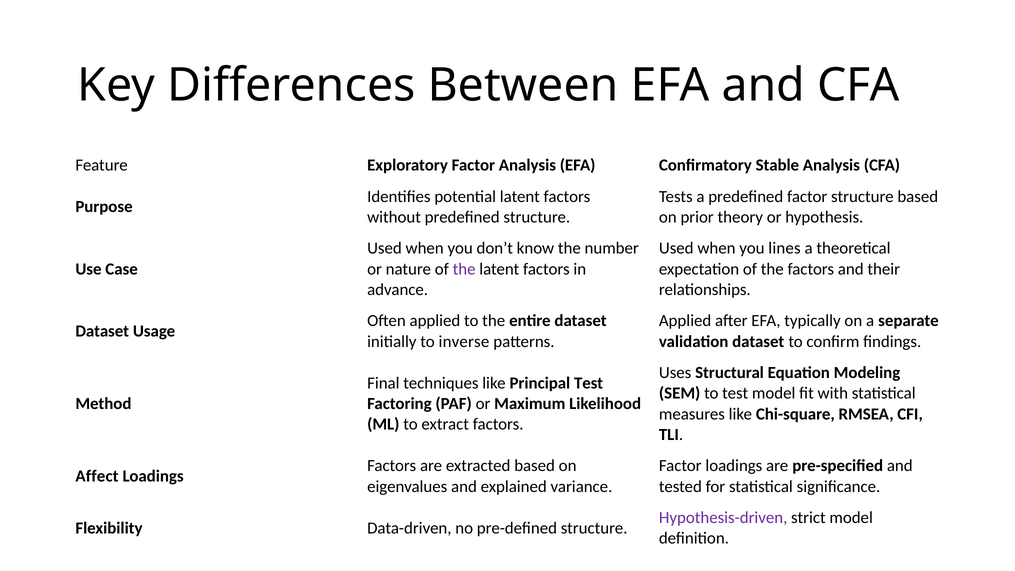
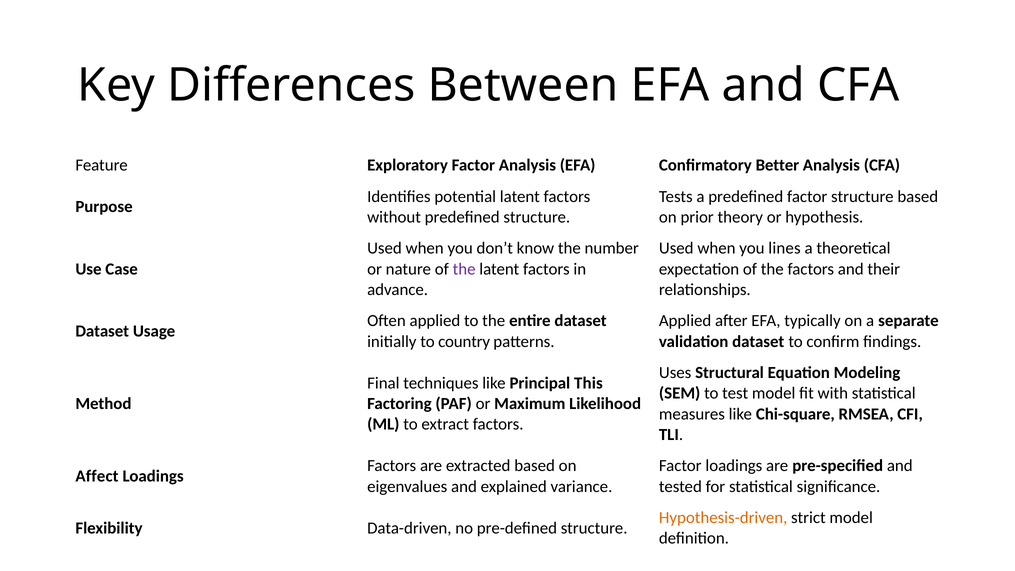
Stable: Stable -> Better (777, 165)
inverse: inverse -> country (464, 341)
Principal Test: Test -> This (588, 383)
Hypothesis-driven colour: purple -> orange (723, 518)
